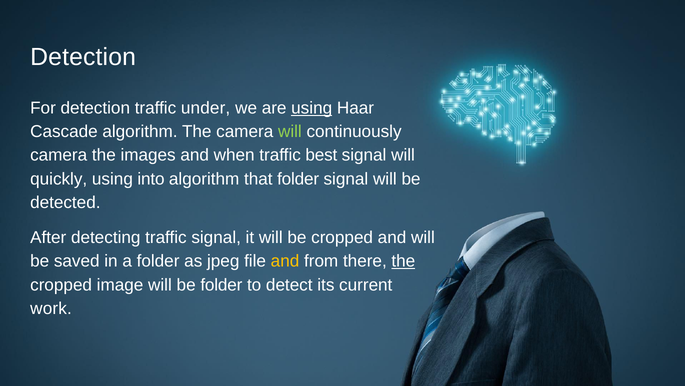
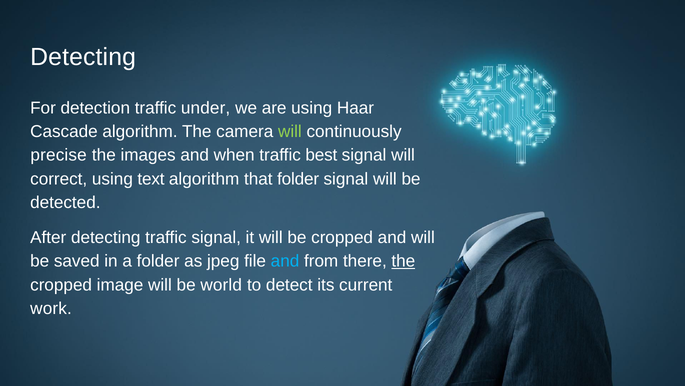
Detection: Detection -> Detecting (83, 57)
using underline: present -> none (312, 108)
camera: camera -> precise (59, 155)
quickly: quickly -> correct (59, 179)
into: into -> text (151, 179)
and colour: yellow -> light blue (285, 261)
be folder: folder -> world (221, 285)
